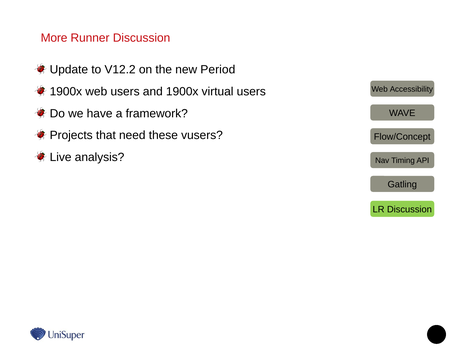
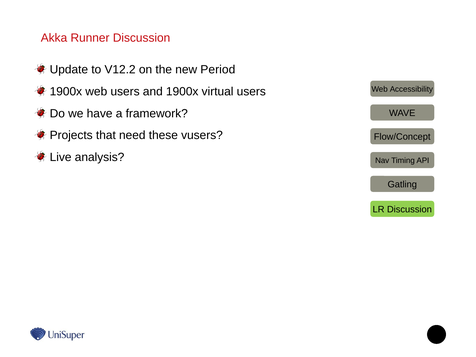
More: More -> Akka (54, 38)
